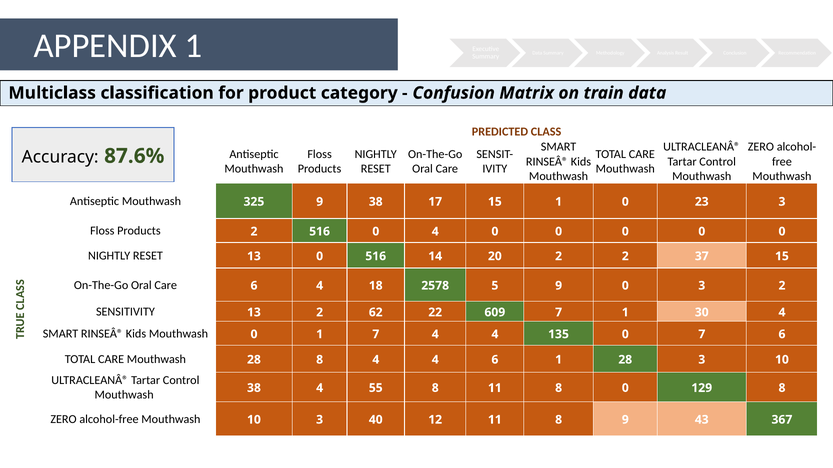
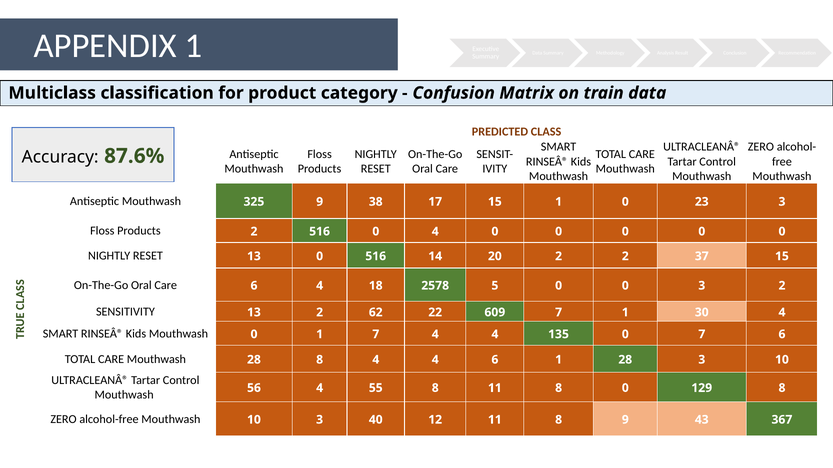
5 9: 9 -> 0 (559, 286)
Mouthwash 38: 38 -> 56 (254, 388)
